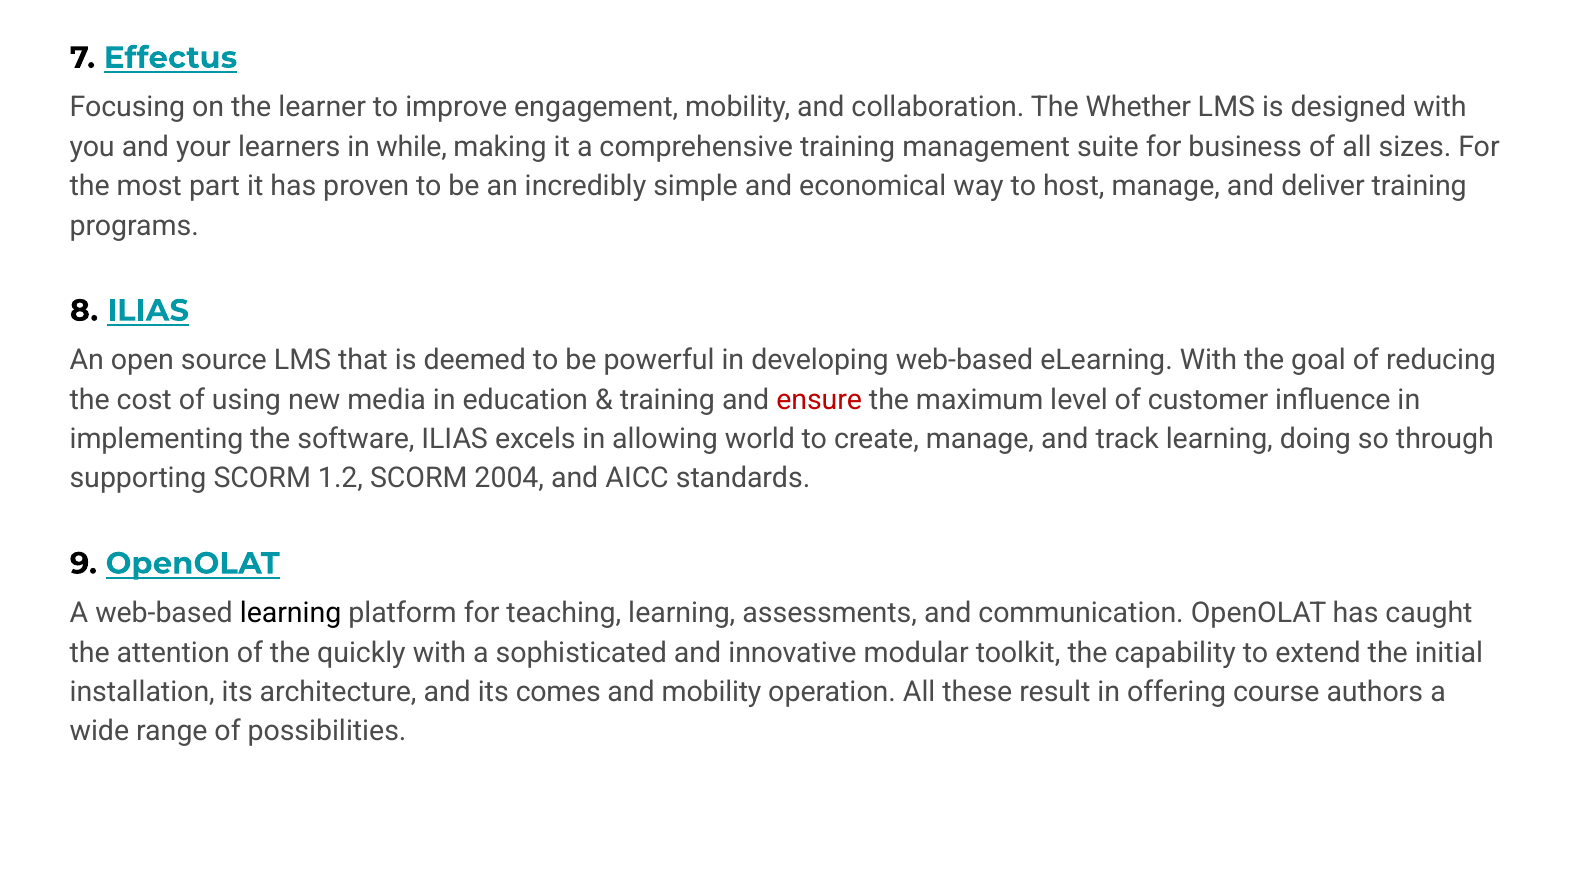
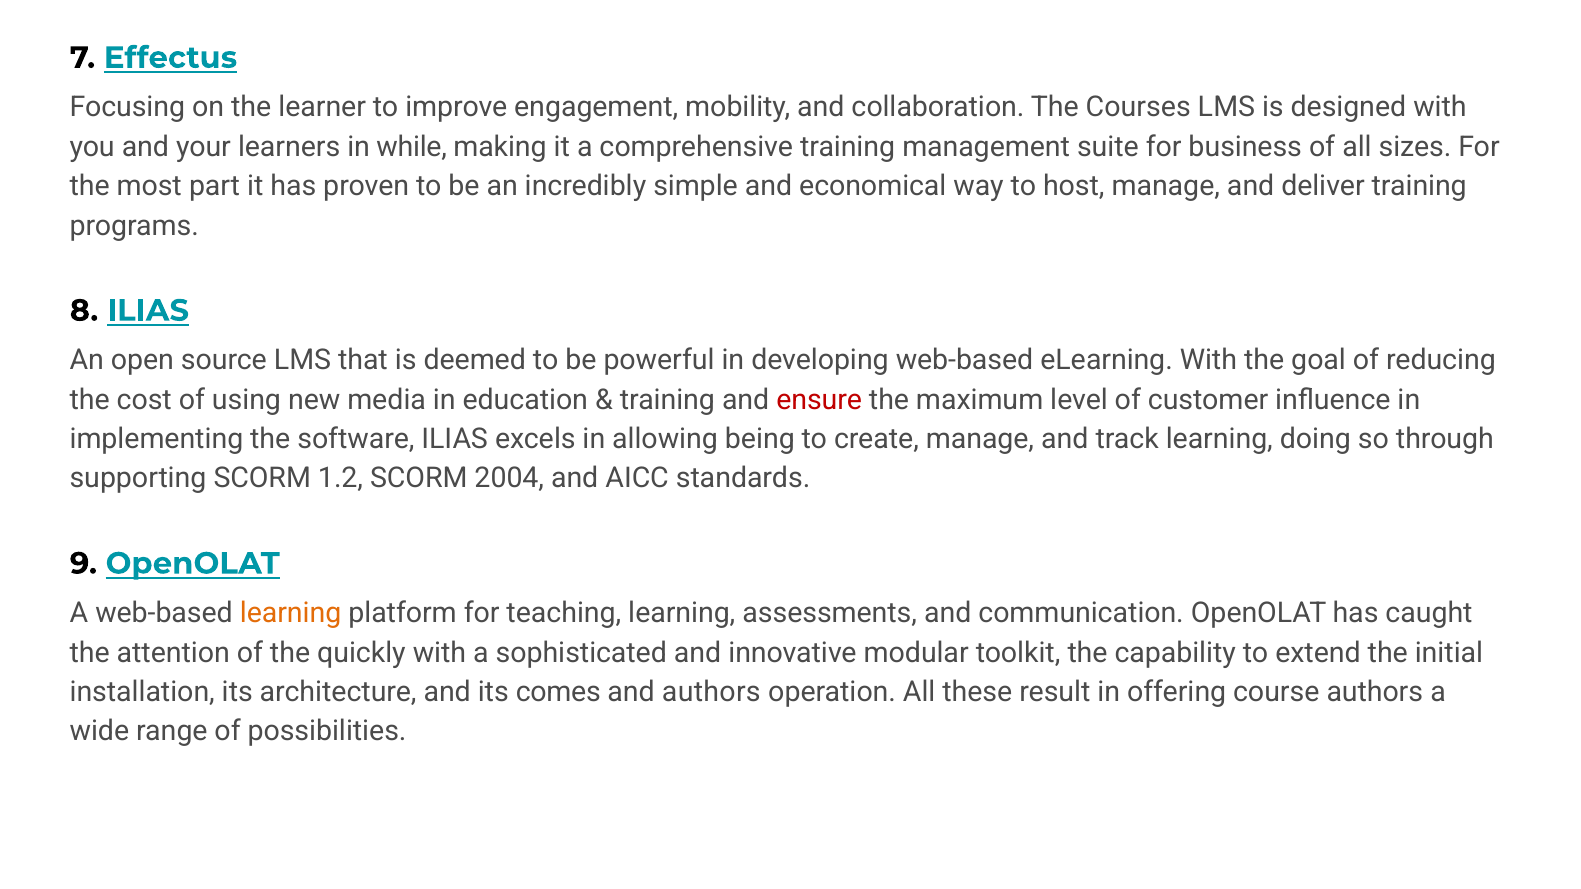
Whether: Whether -> Courses (1138, 108)
world: world -> being (760, 439)
learning colour: black -> orange (291, 613)
and mobility: mobility -> authors (711, 692)
